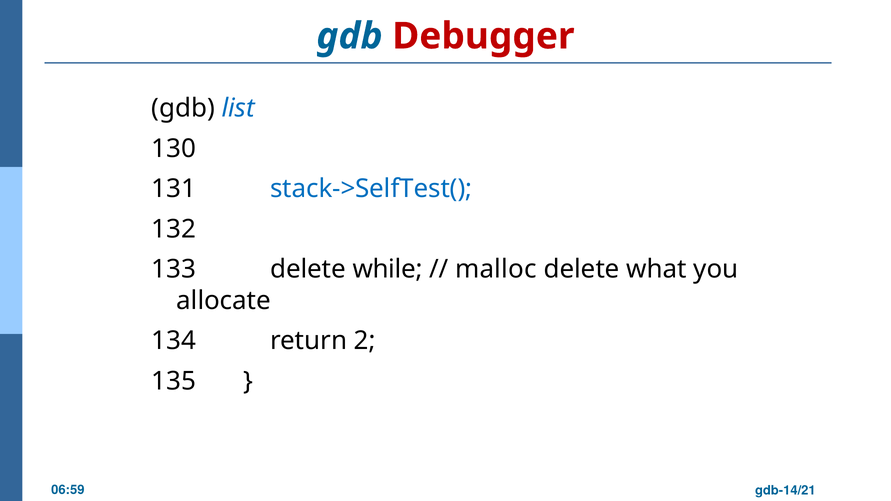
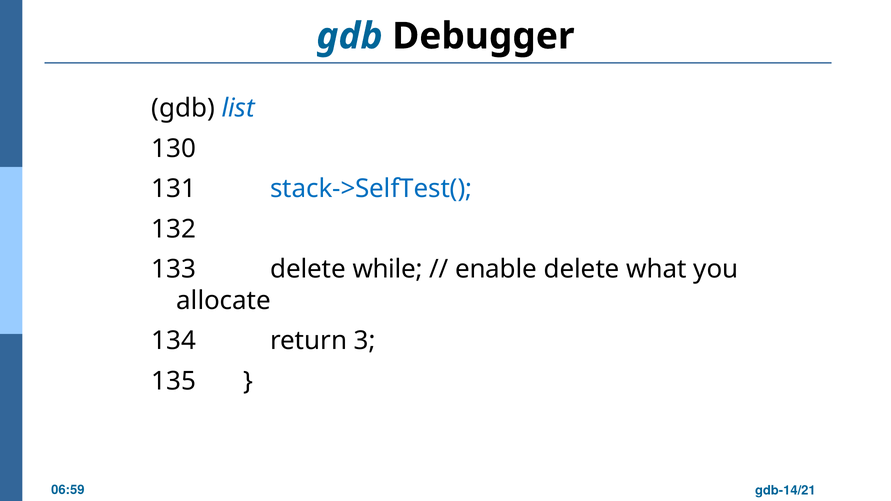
Debugger colour: red -> black (483, 36)
malloc: malloc -> enable (496, 269)
2: 2 -> 3 (365, 341)
